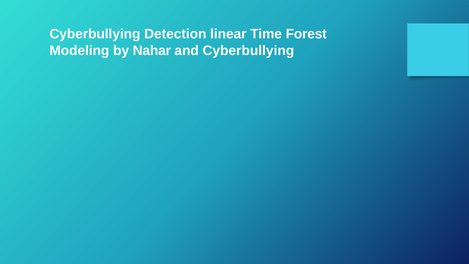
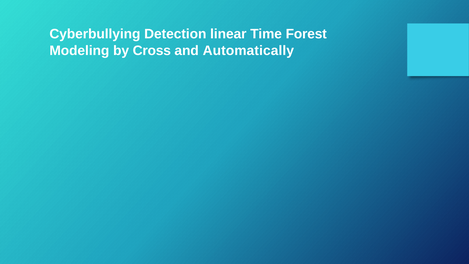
Nahar: Nahar -> Cross (152, 50)
and Cyberbullying: Cyberbullying -> Automatically (248, 50)
